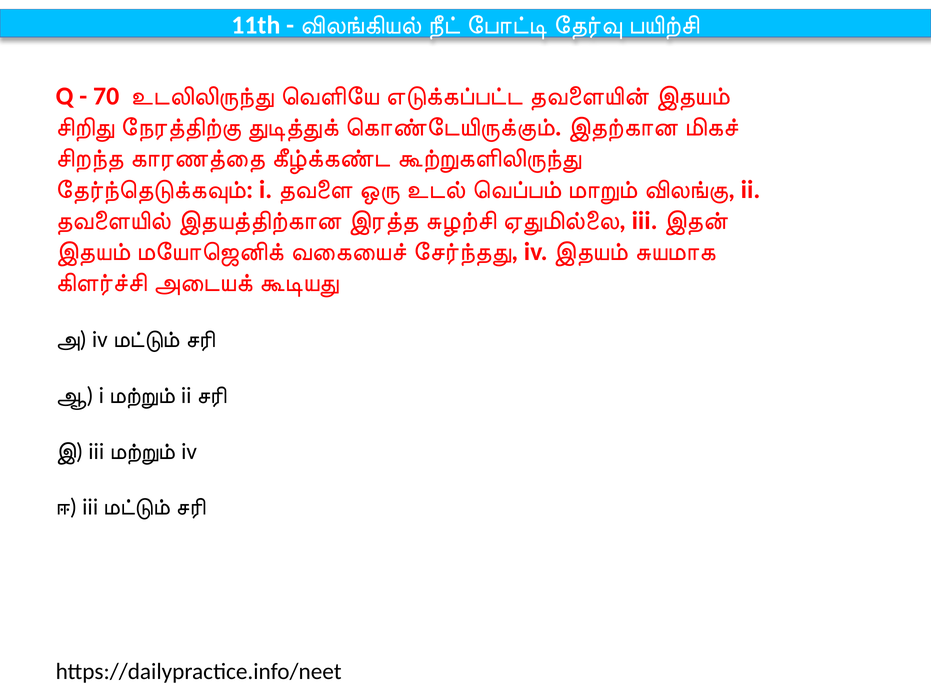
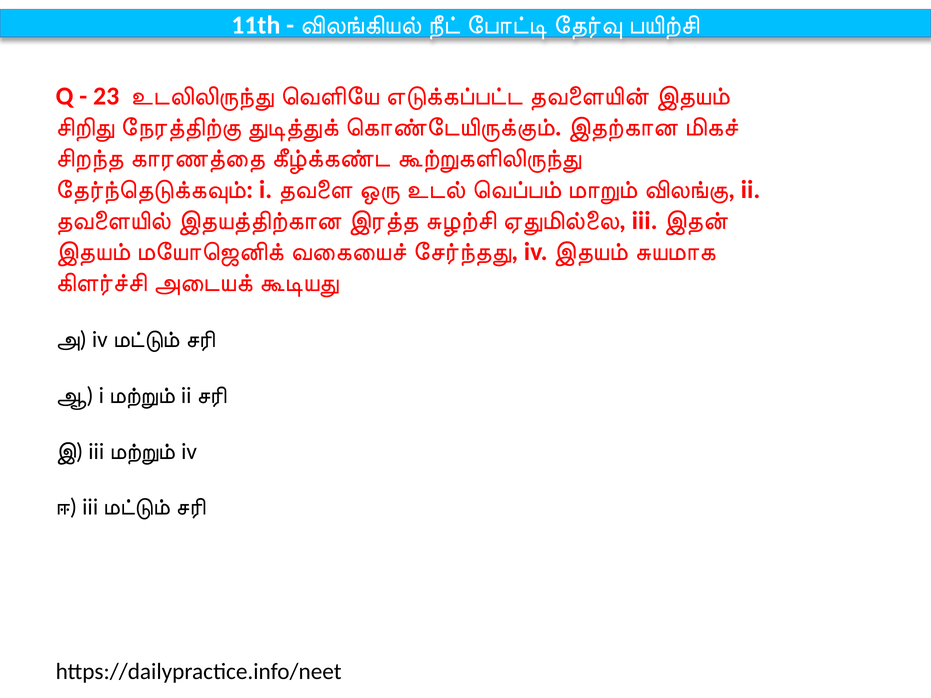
70: 70 -> 23 (106, 96)
